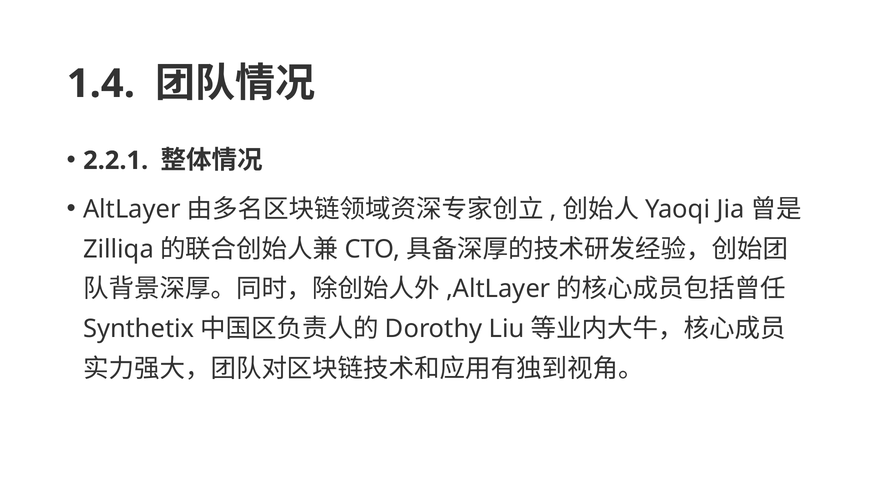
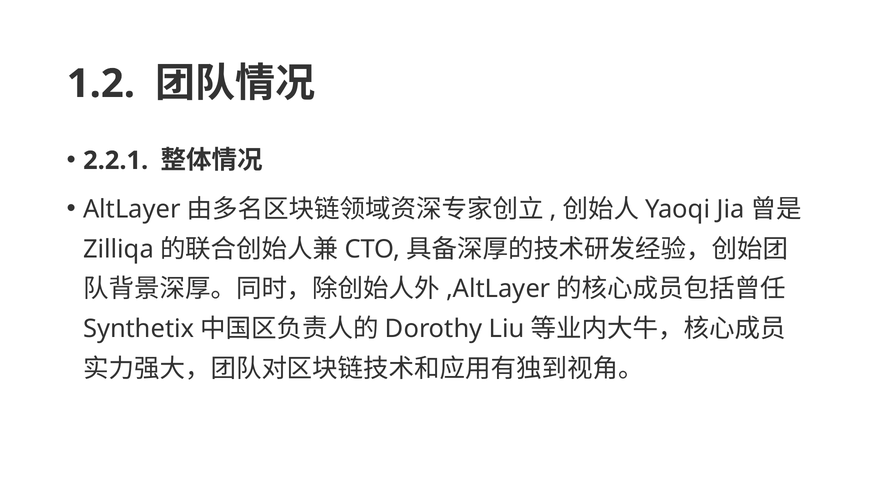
1.4: 1.4 -> 1.2 (101, 84)
